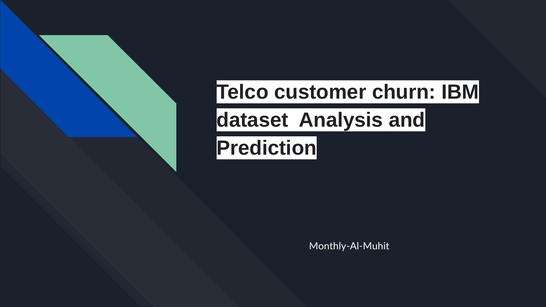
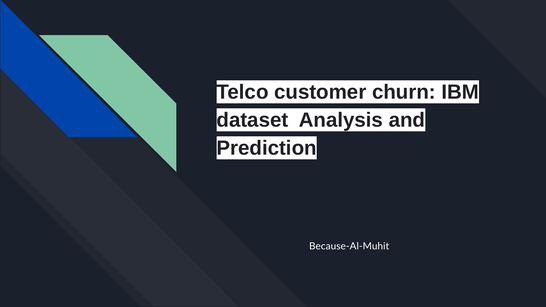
Monthly-Al-Muhit: Monthly-Al-Muhit -> Because-Al-Muhit (349, 246)
